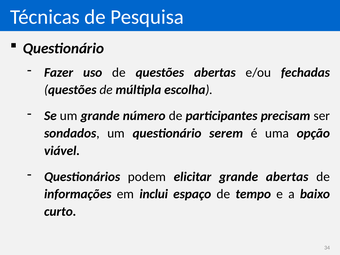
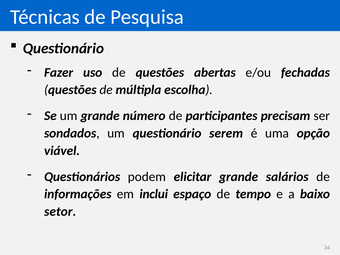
grande abertas: abertas -> salários (287, 177)
curto: curto -> setor (60, 212)
